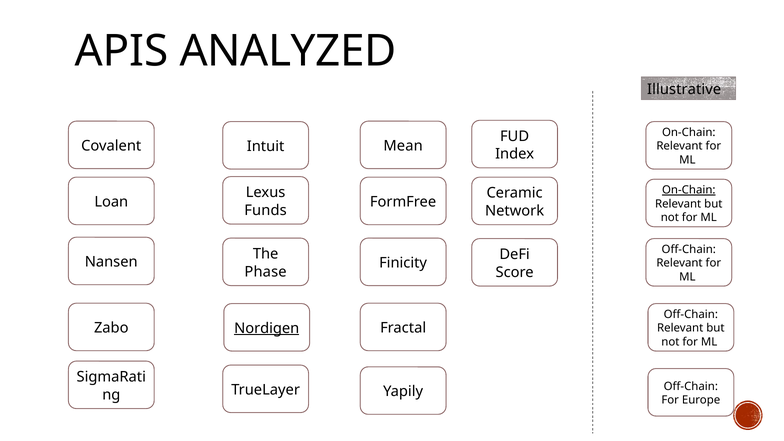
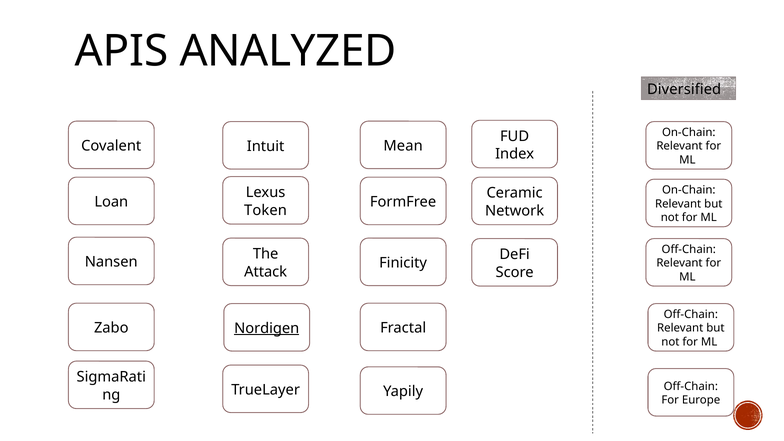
Illustrative: Illustrative -> Diversified (684, 89)
On-Chain underline: present -> none (689, 190)
Funds: Funds -> Token (266, 210)
Phase: Phase -> Attack (266, 272)
